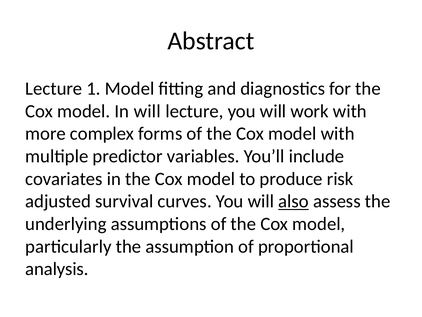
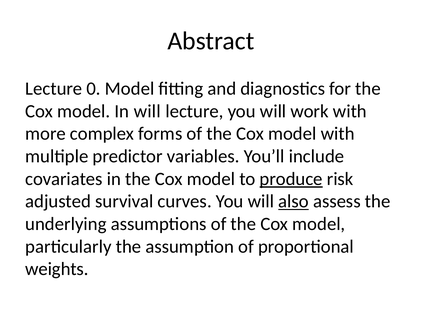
1: 1 -> 0 (94, 89)
produce underline: none -> present (291, 179)
analysis: analysis -> weights (57, 269)
